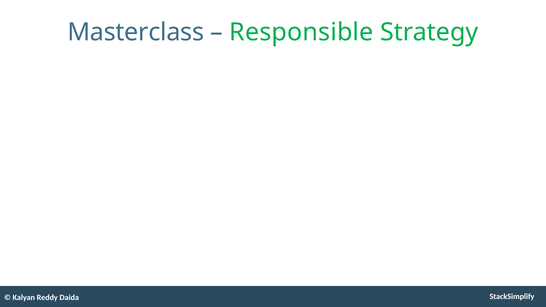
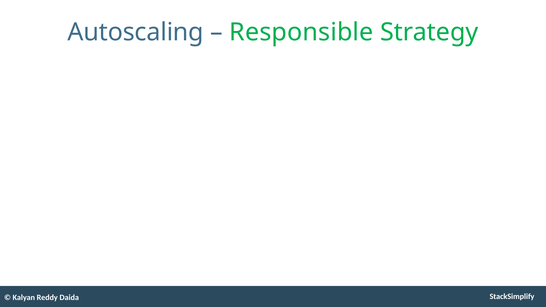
Masterclass: Masterclass -> Autoscaling (136, 32)
